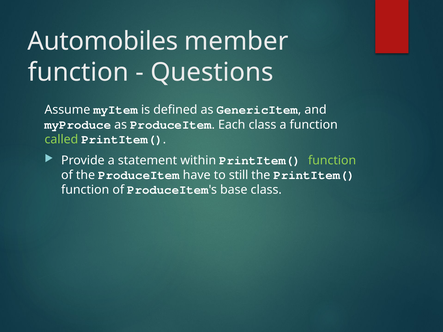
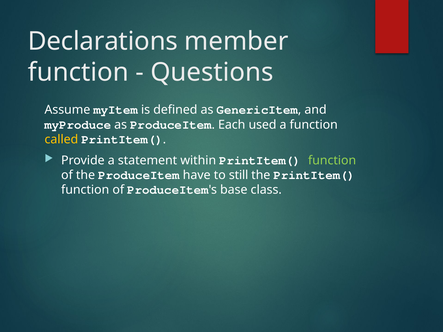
Automobiles: Automobiles -> Declarations (103, 41)
Each class: class -> used (263, 125)
called colour: light green -> yellow (61, 139)
